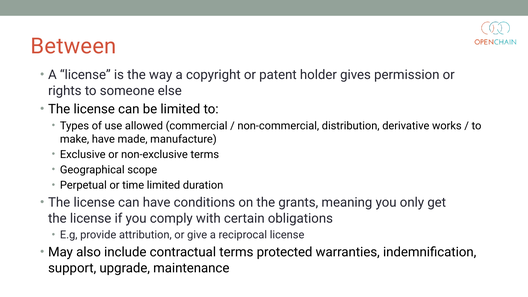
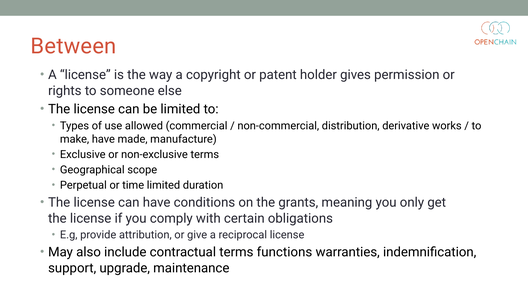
protected: protected -> functions (284, 252)
